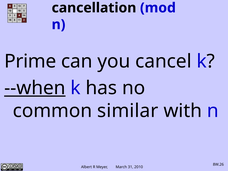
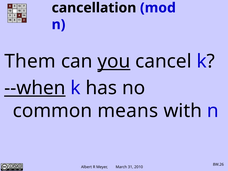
Prime: Prime -> Them (30, 61)
you underline: none -> present (114, 61)
similar: similar -> means (128, 111)
